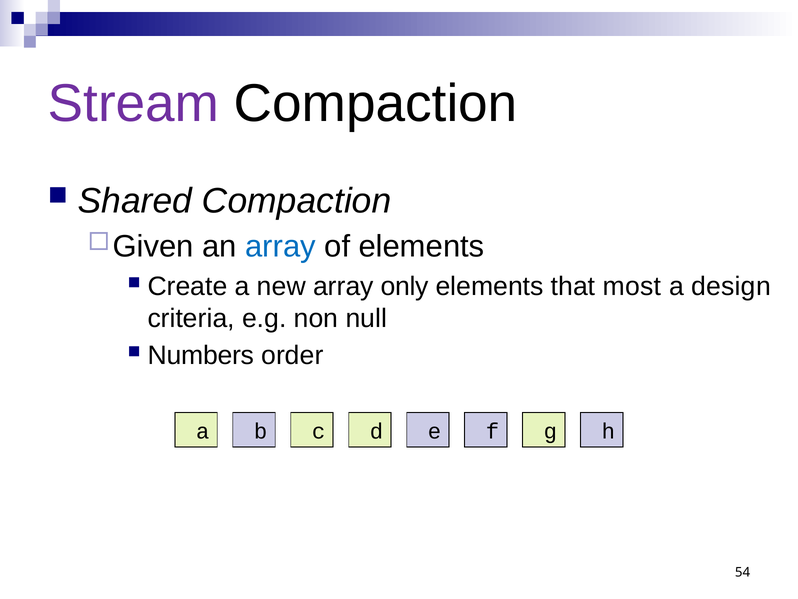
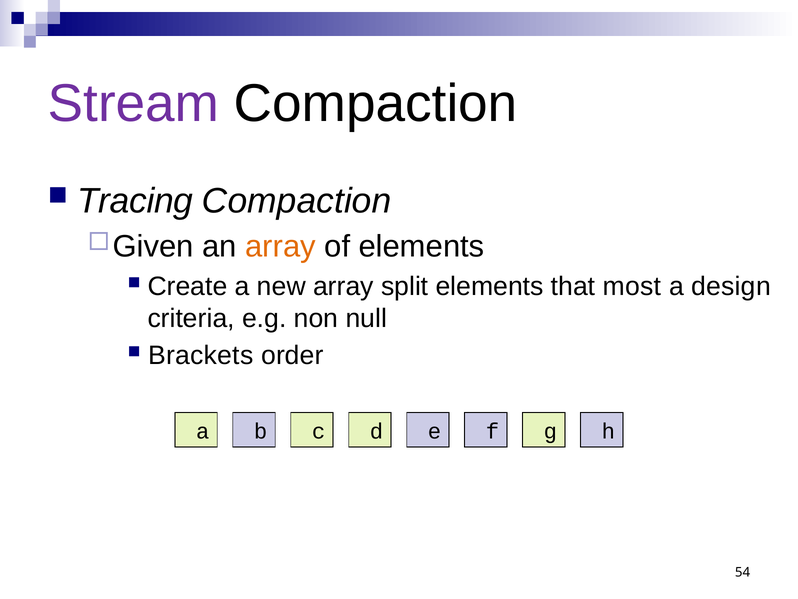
Shared: Shared -> Tracing (135, 201)
array colour: blue -> orange (280, 246)
only: only -> split (405, 286)
Numbers: Numbers -> Brackets (201, 355)
